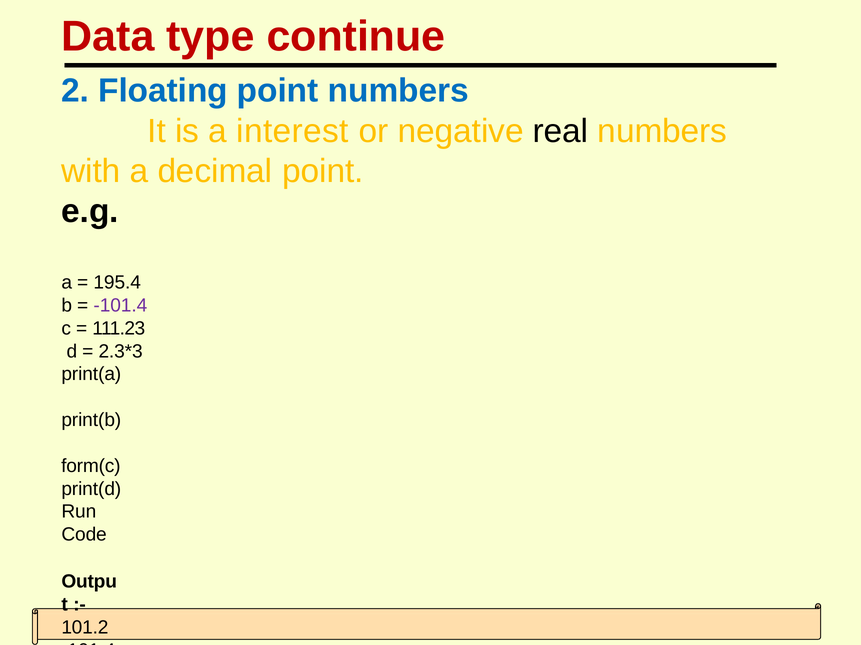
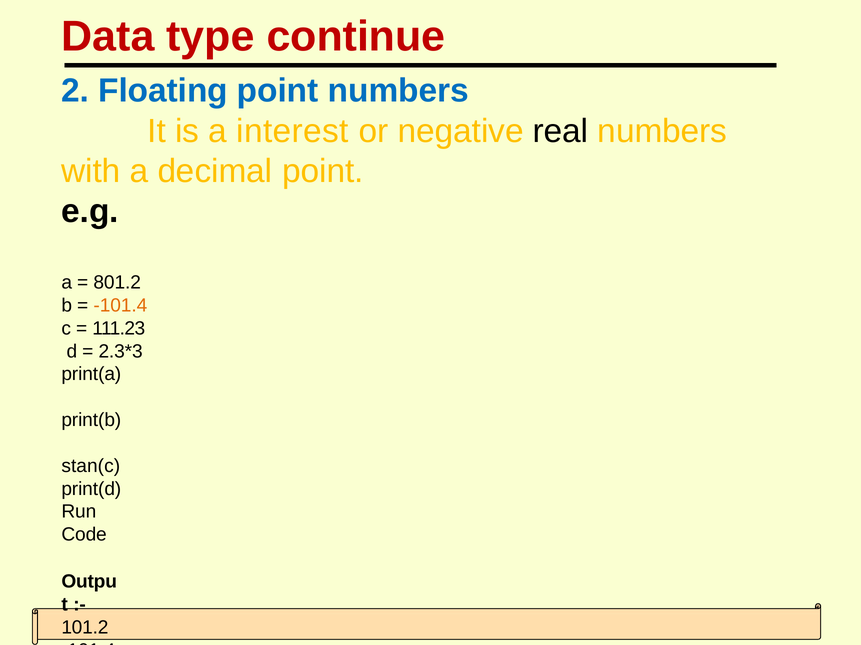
195.4: 195.4 -> 801.2 (117, 283)
-101.4 colour: purple -> orange (120, 306)
form(c: form(c -> stan(c (91, 466)
